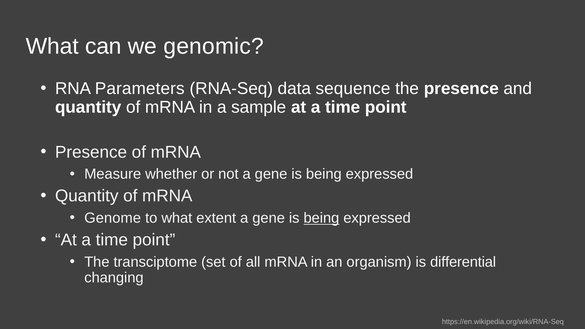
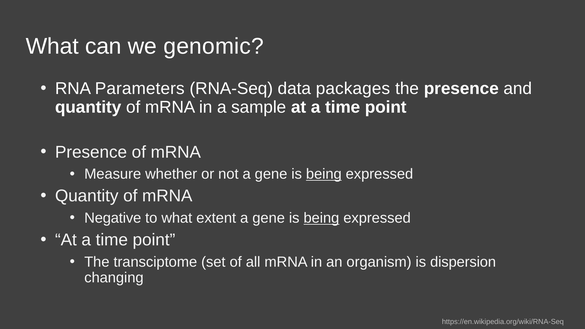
sequence: sequence -> packages (353, 89)
being underline: none -> present (324, 174)
Genome: Genome -> Negative (113, 218)
differential: differential -> dispersion (463, 262)
